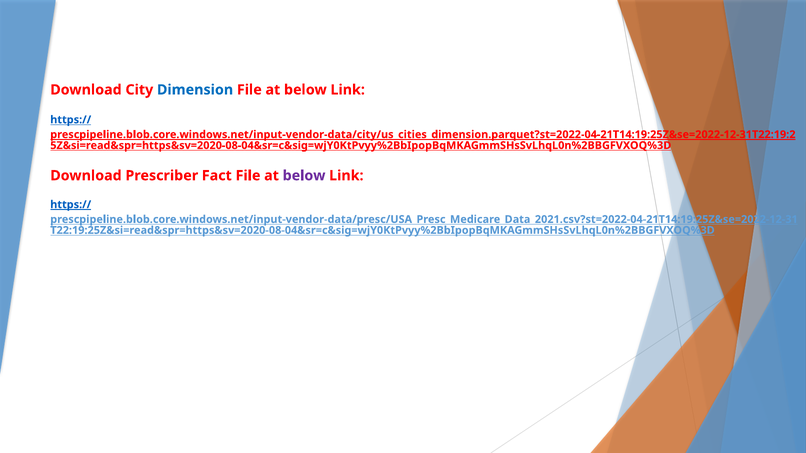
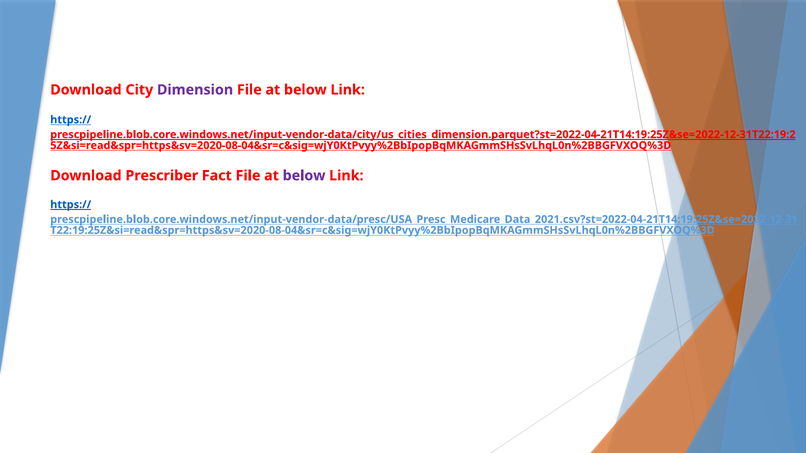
Dimension colour: blue -> purple (195, 90)
